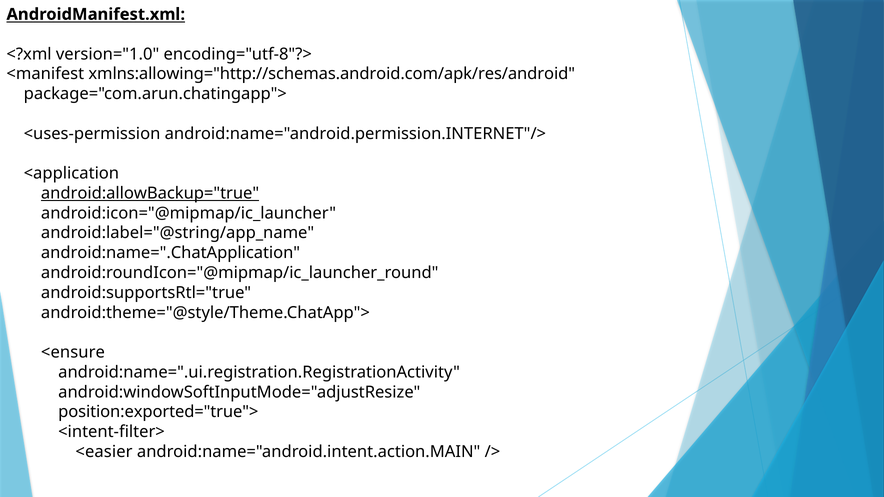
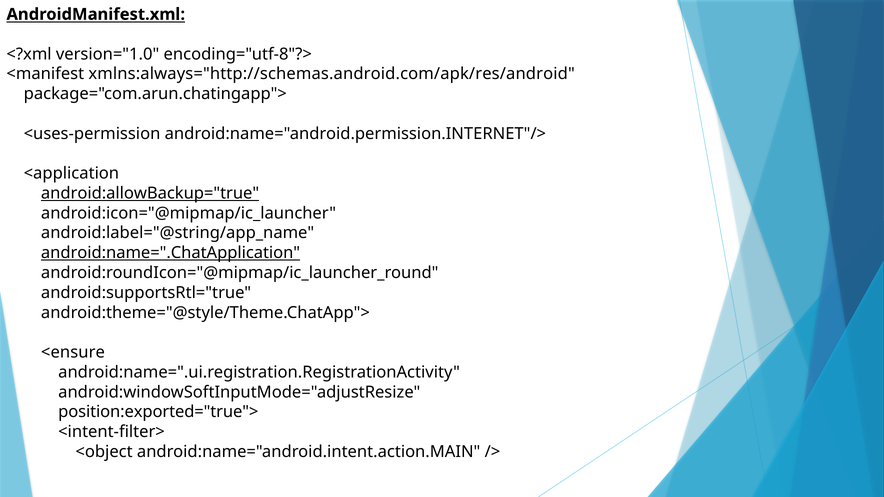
xmlns:allowing="http://schemas.android.com/apk/res/android: xmlns:allowing="http://schemas.android.com/apk/res/android -> xmlns:always="http://schemas.android.com/apk/res/android (332, 74)
android:name=".ChatApplication underline: none -> present (171, 253)
<easier: <easier -> <object (104, 452)
